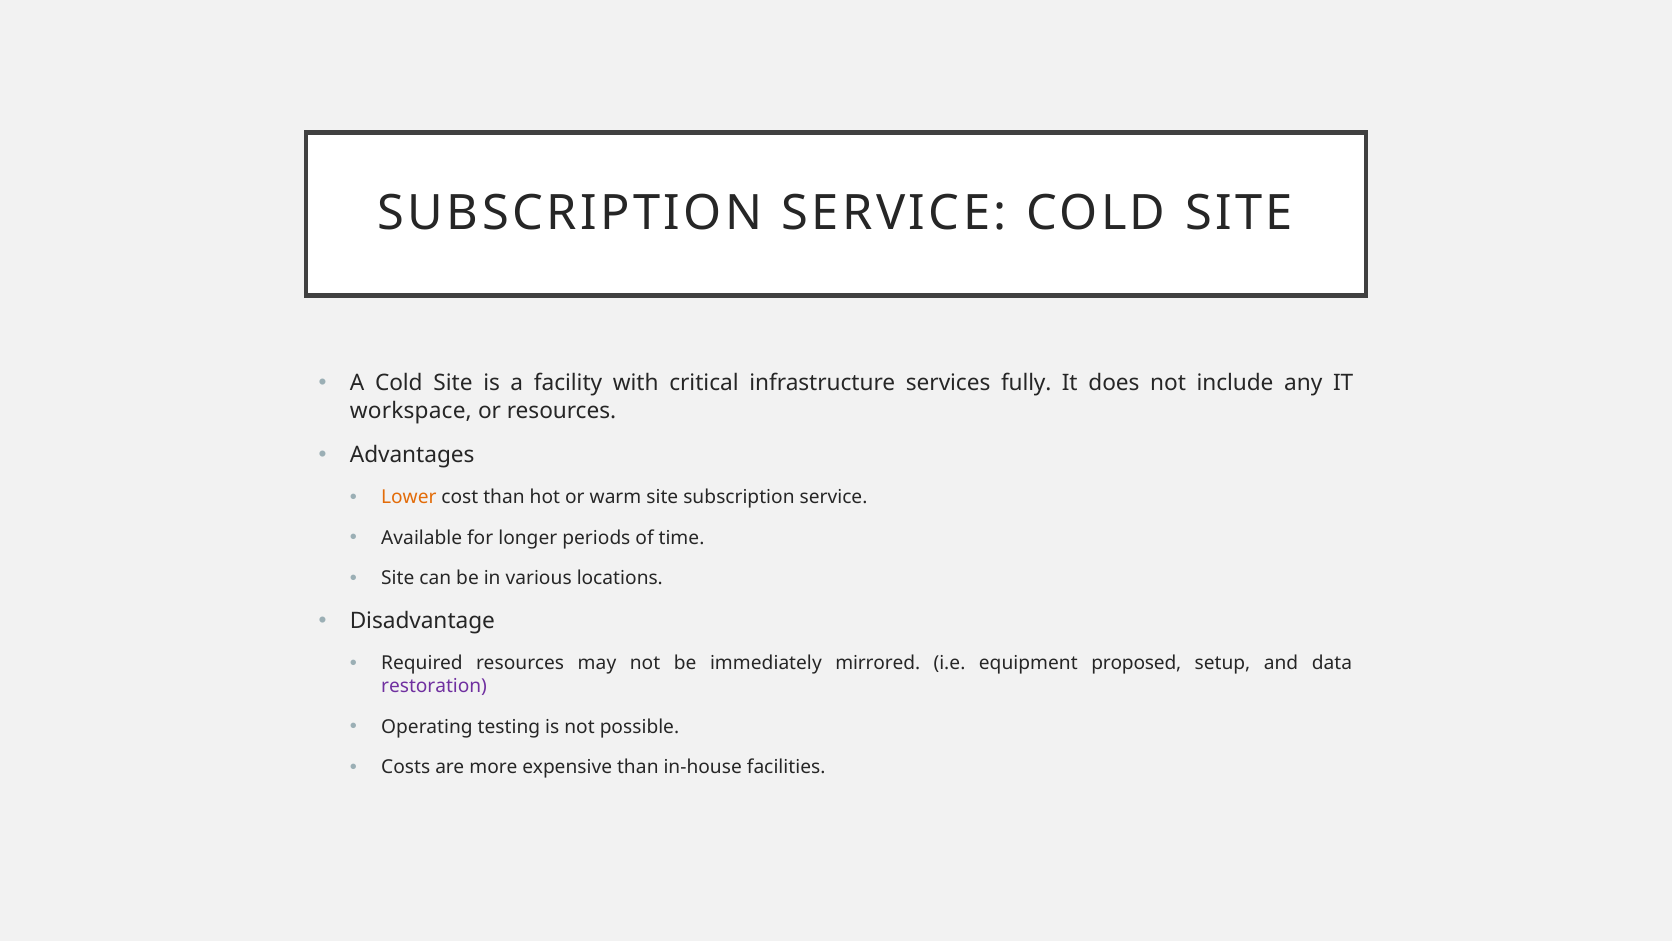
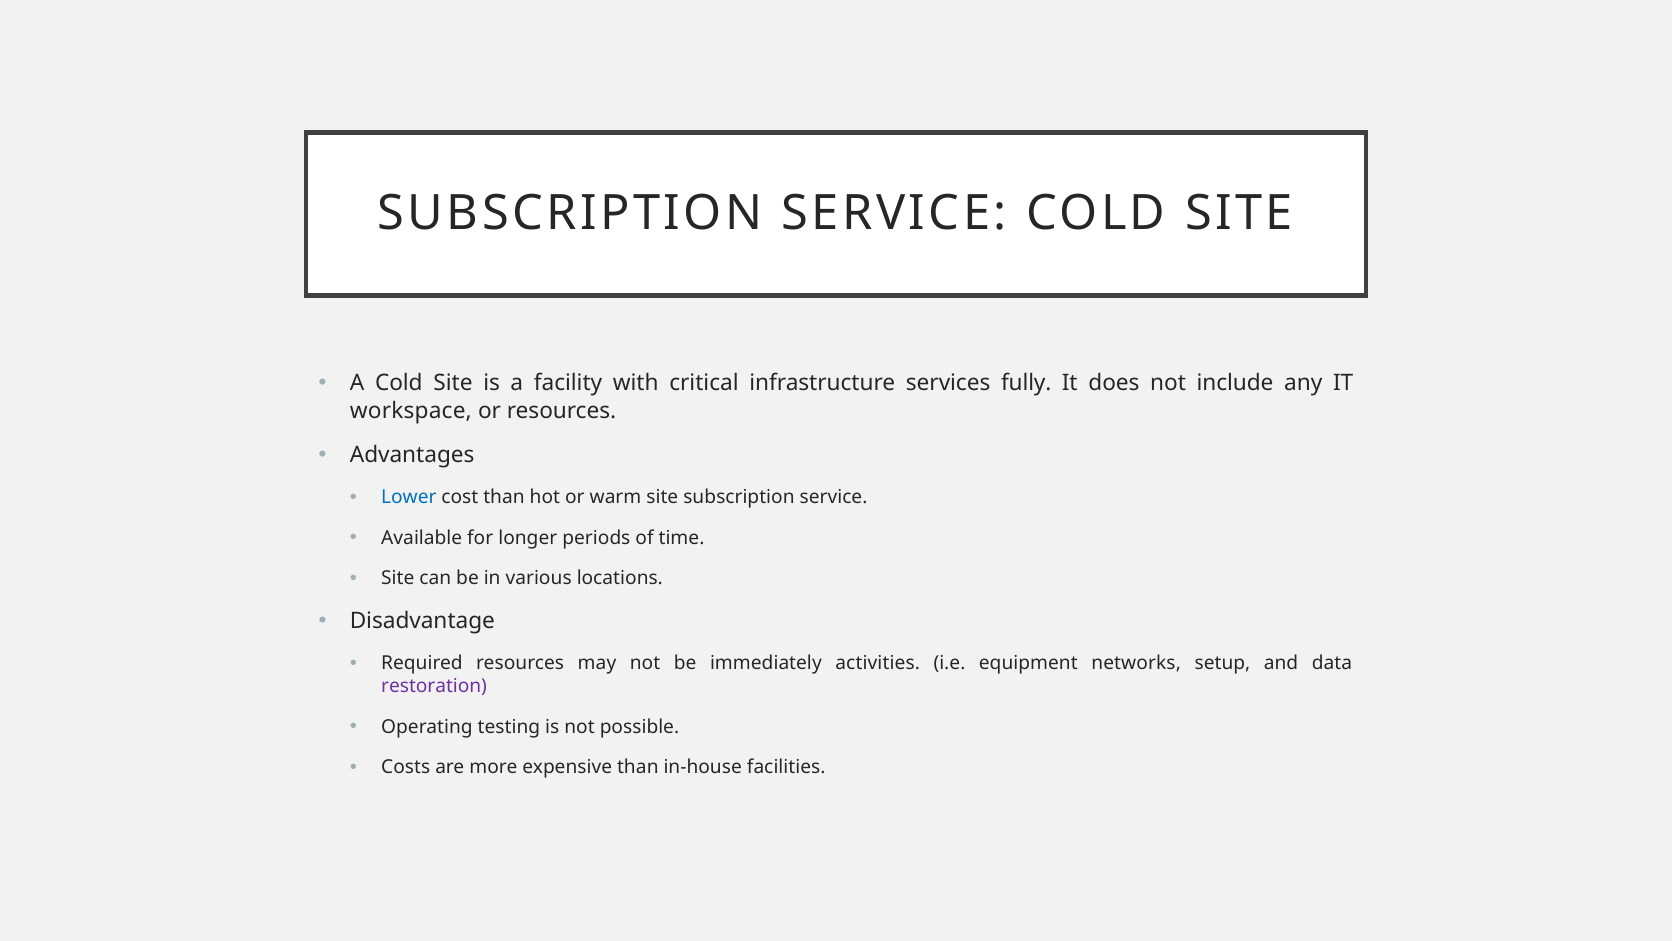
Lower colour: orange -> blue (409, 497)
mirrored: mirrored -> activities (878, 663)
proposed: proposed -> networks (1136, 663)
